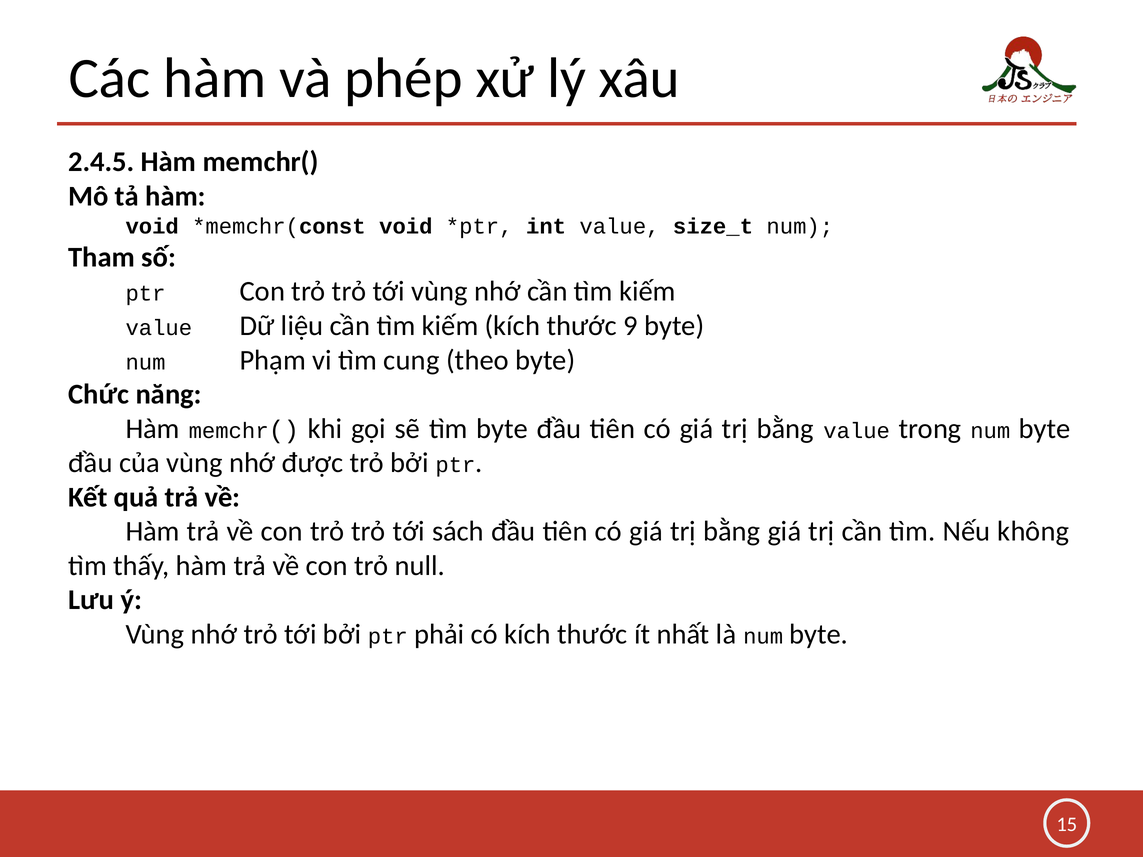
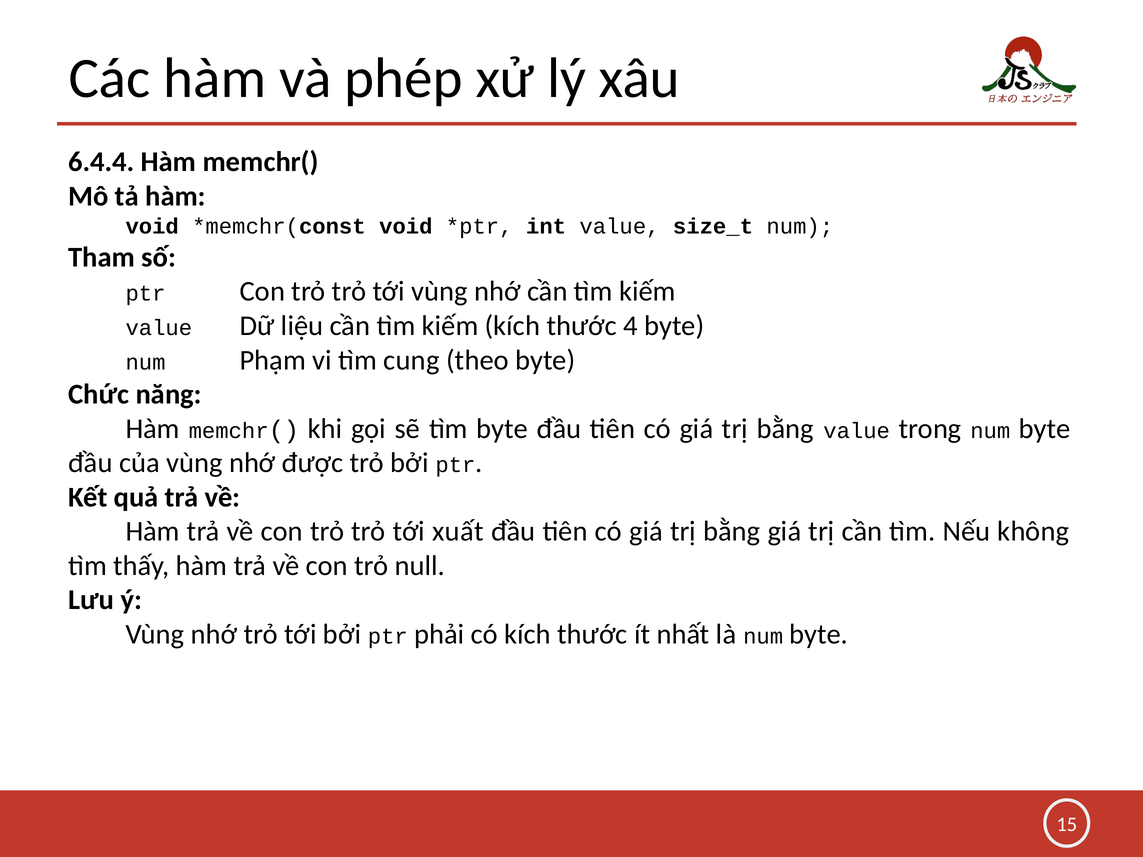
2.4.5: 2.4.5 -> 6.4.4 (101, 162)
9: 9 -> 4 (631, 326)
sách: sách -> xuất (458, 532)
